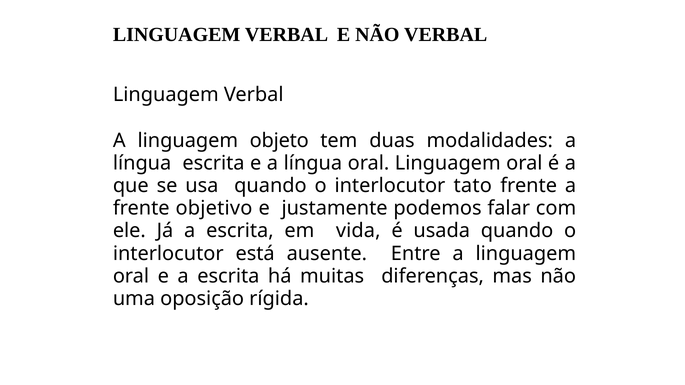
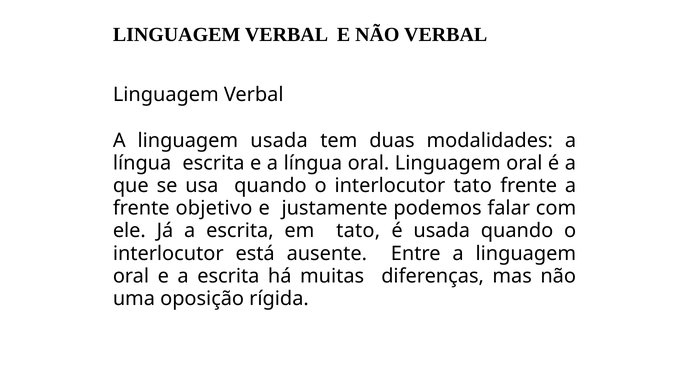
linguagem objeto: objeto -> usada (279, 141)
em vida: vida -> tato (358, 231)
